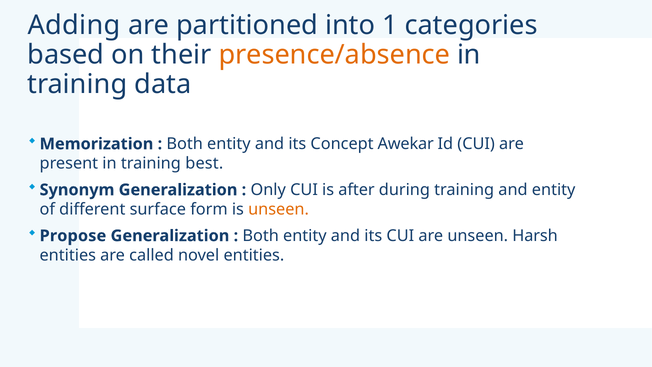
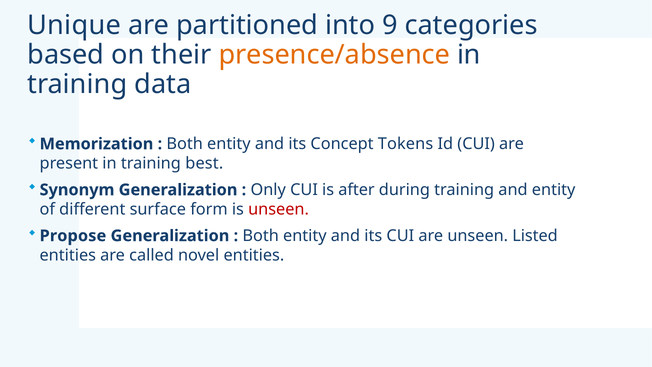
Adding: Adding -> Unique (74, 25)
1: 1 -> 9 (390, 25)
Awekar: Awekar -> Tokens (406, 144)
unseen colour: orange -> red (279, 209)
Harsh: Harsh -> Listed (535, 236)
